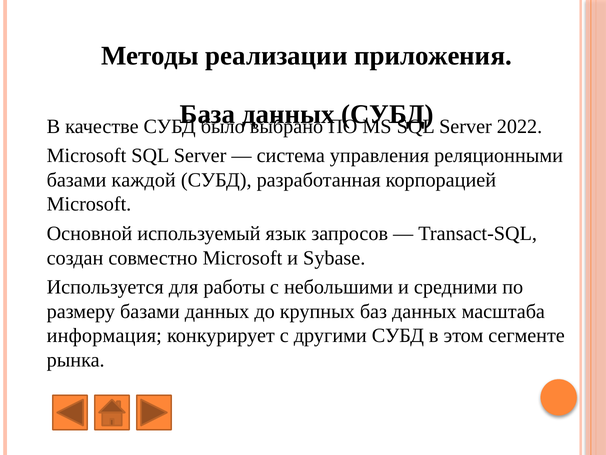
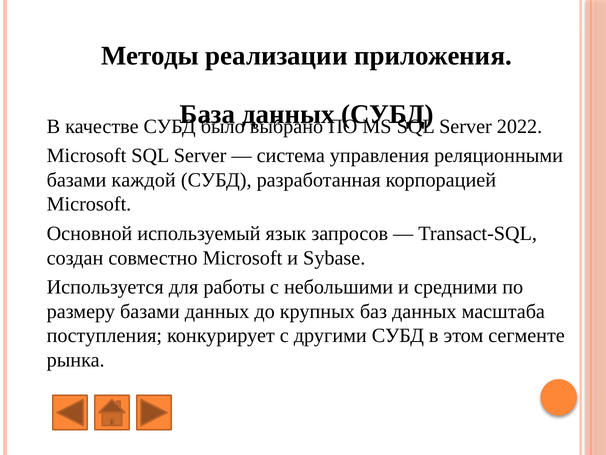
информация: информация -> поступления (104, 335)
